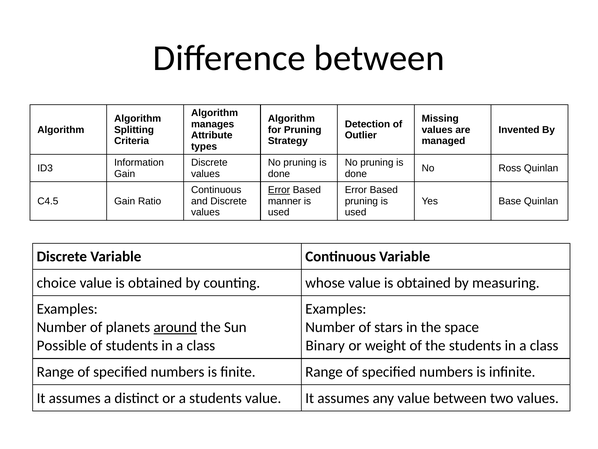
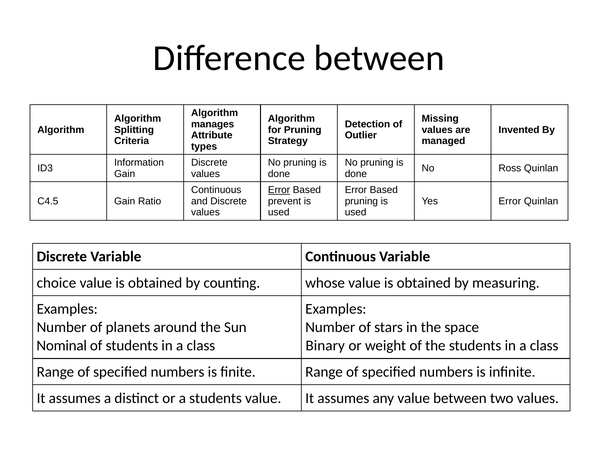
manner: manner -> prevent (285, 201)
Yes Base: Base -> Error (510, 201)
around underline: present -> none (175, 327)
Possible: Possible -> Nominal (62, 345)
